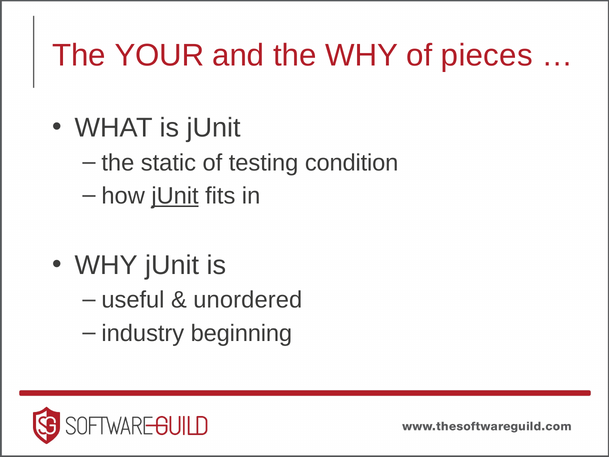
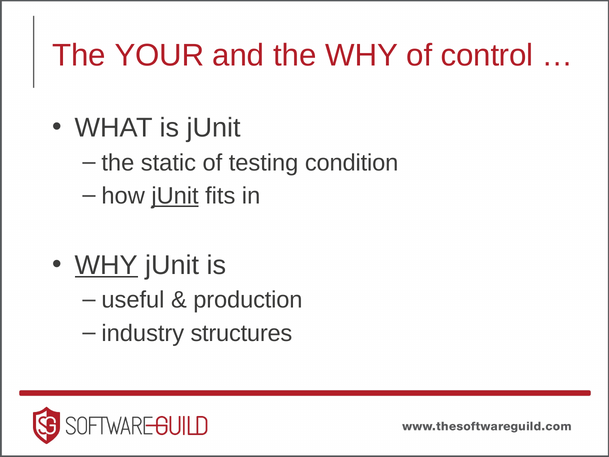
pieces: pieces -> control (487, 56)
WHY underline: none -> present (106, 265)
unordered: unordered -> production (248, 300)
beginning: beginning -> structures (241, 333)
